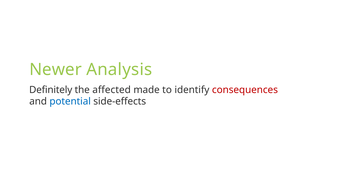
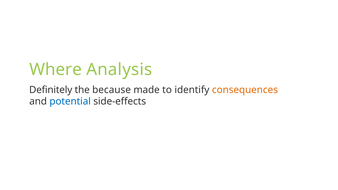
Newer: Newer -> Where (56, 70)
affected: affected -> because (112, 90)
consequences colour: red -> orange (245, 90)
